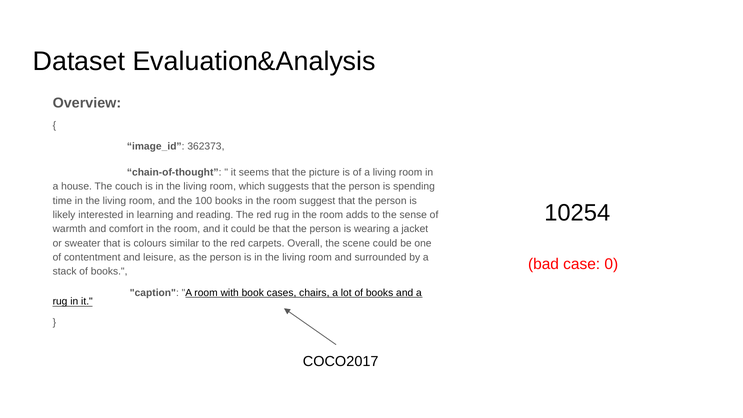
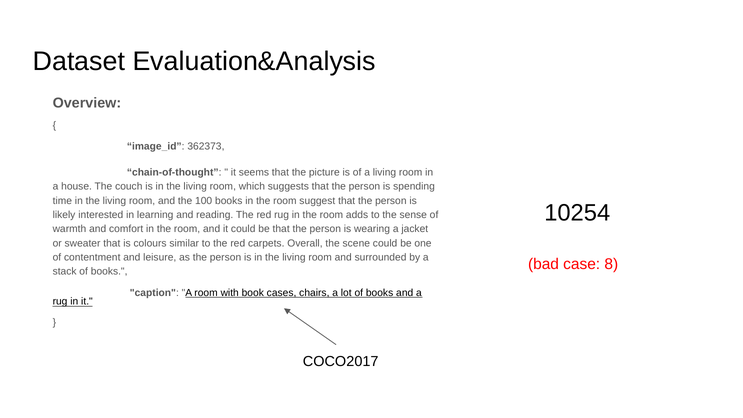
0: 0 -> 8 (611, 264)
